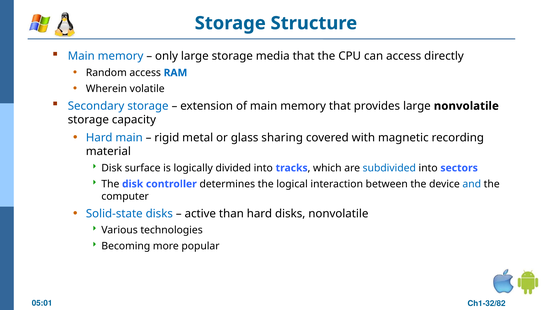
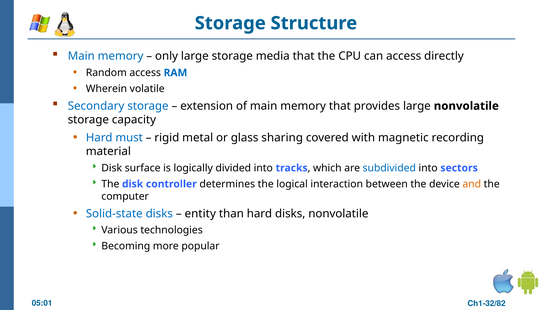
Hard main: main -> must (129, 138)
and colour: blue -> orange (472, 184)
active: active -> entity (200, 214)
